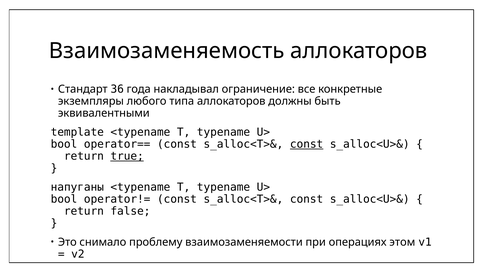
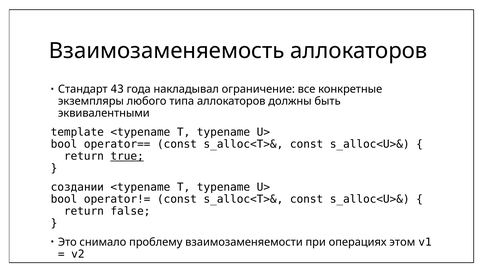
36: 36 -> 43 (117, 89)
const underline: present -> none (307, 144)
напуганы: напуганы -> создании (77, 187)
